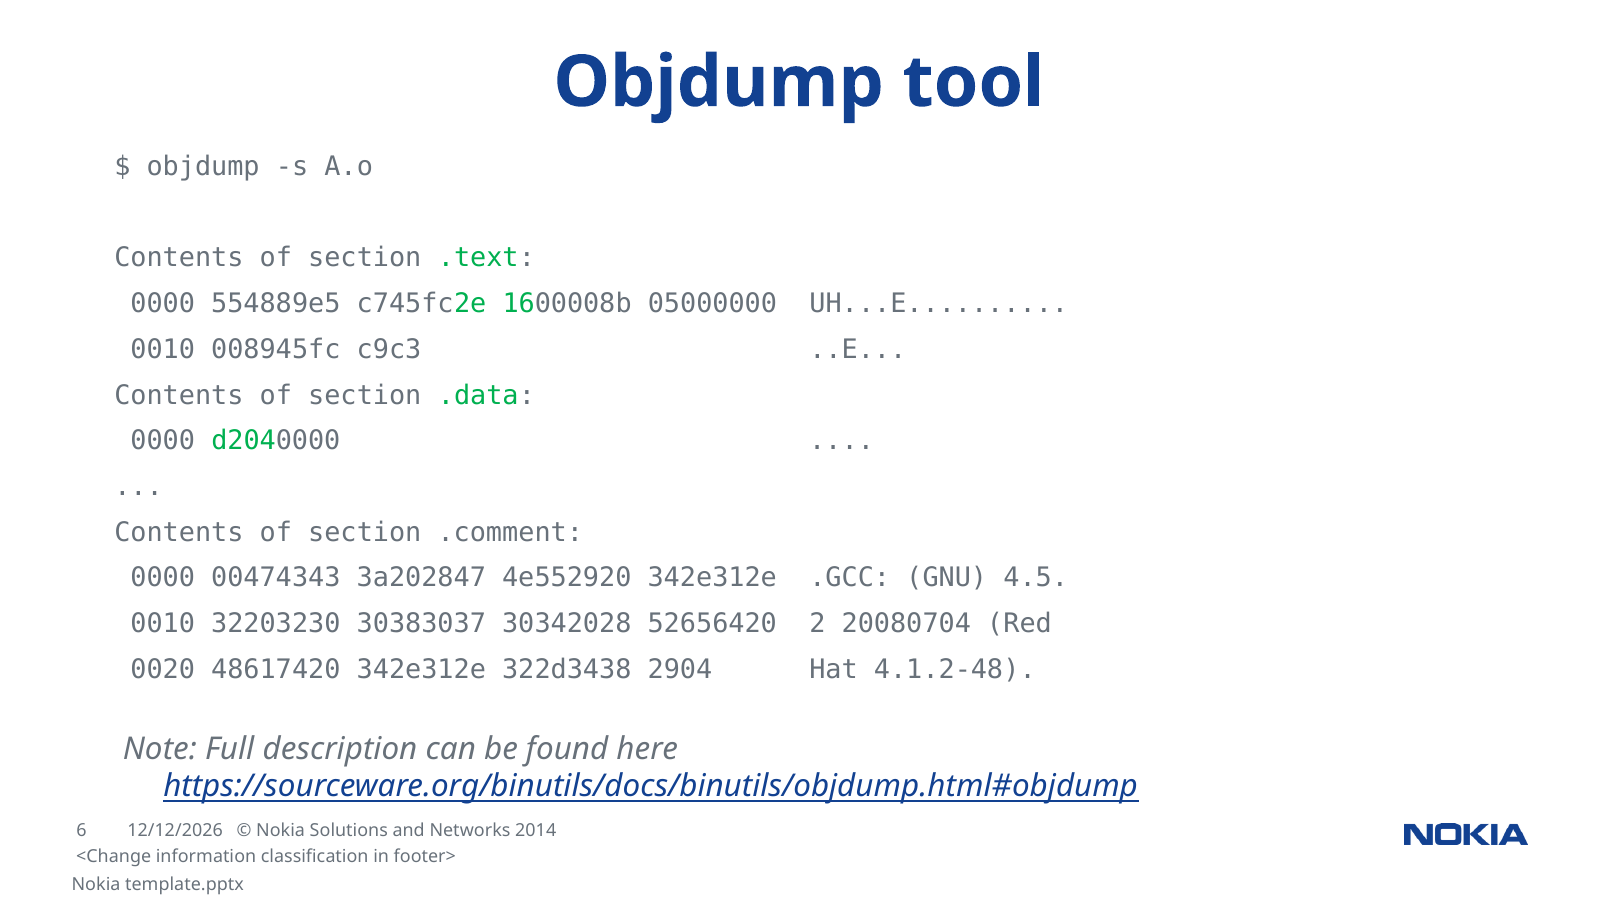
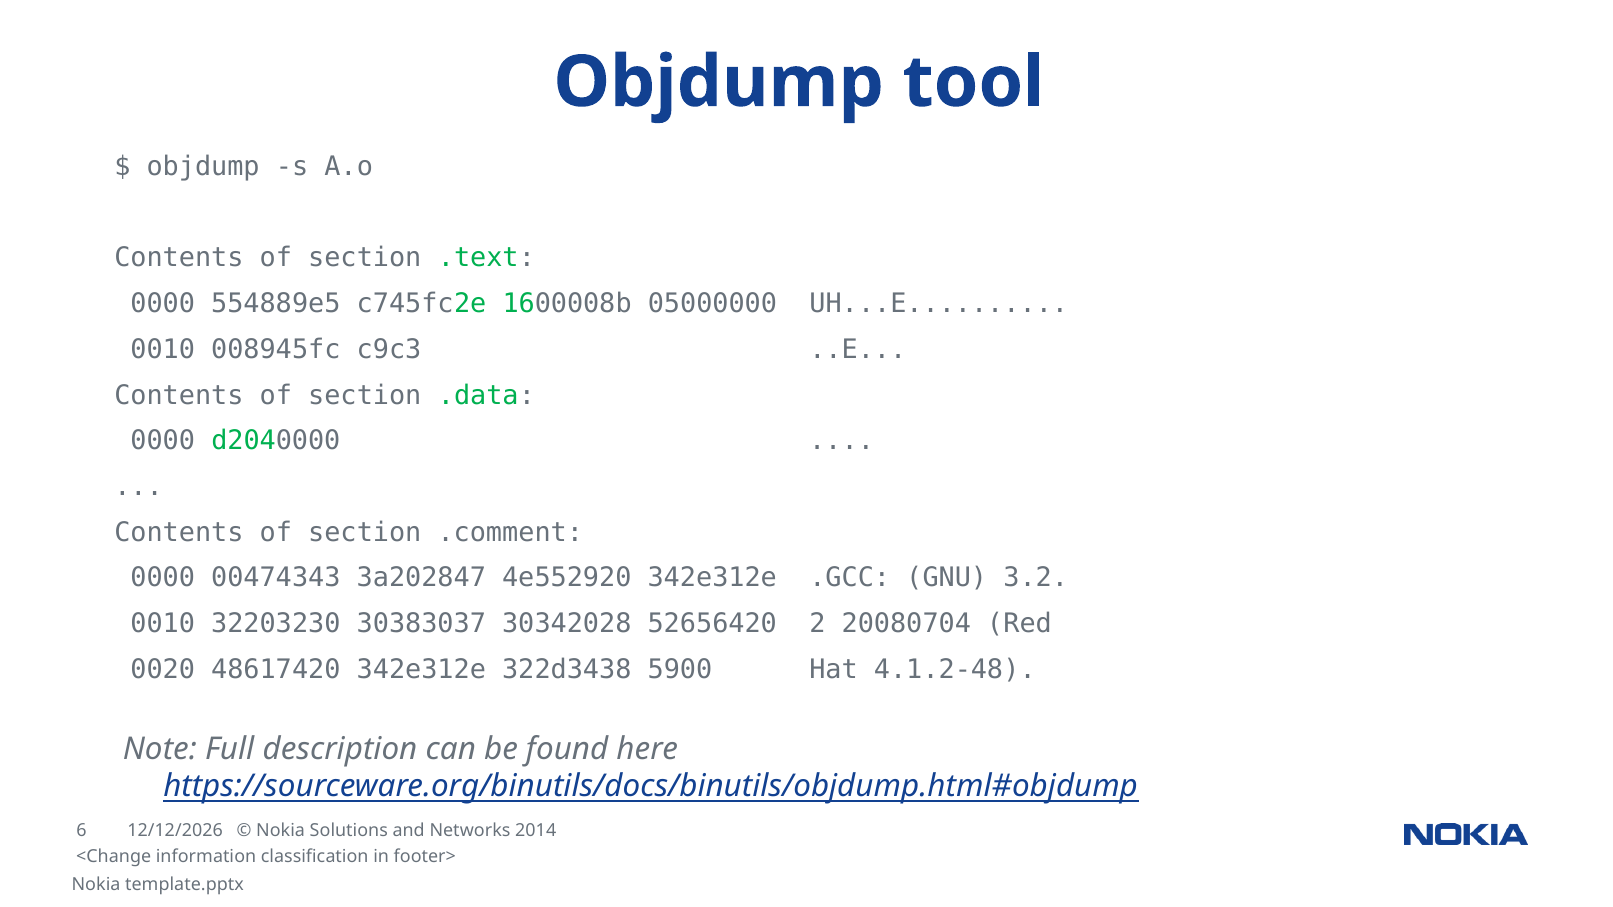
4.5: 4.5 -> 3.2 (1036, 578)
2904: 2904 -> 5900 (680, 670)
